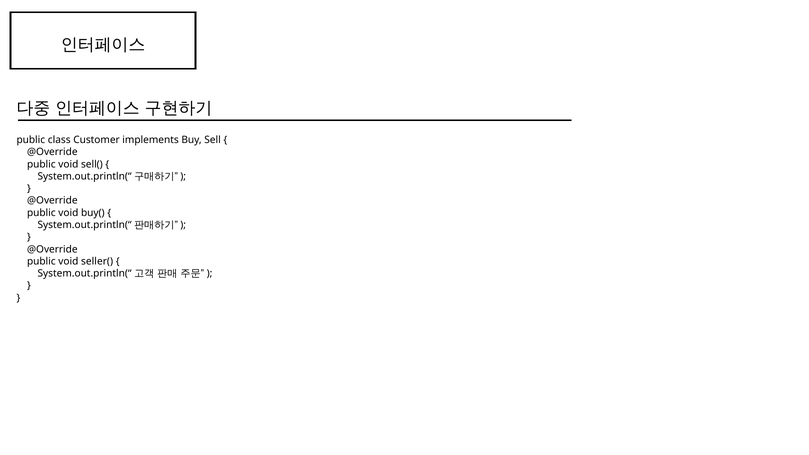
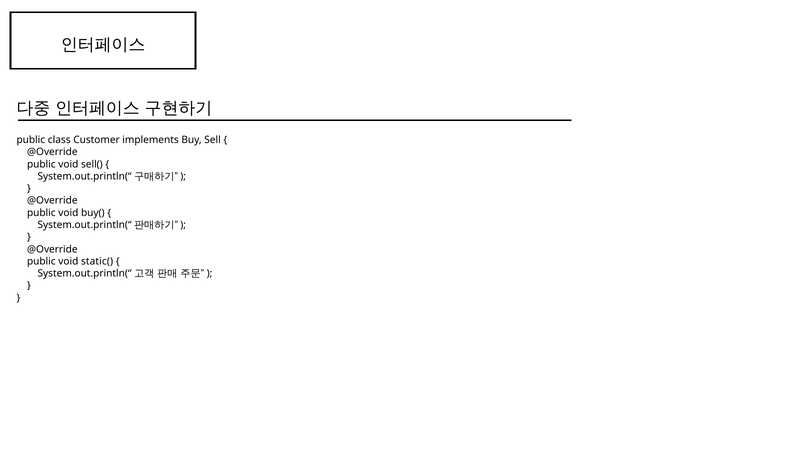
seller(: seller( -> static( (97, 261)
